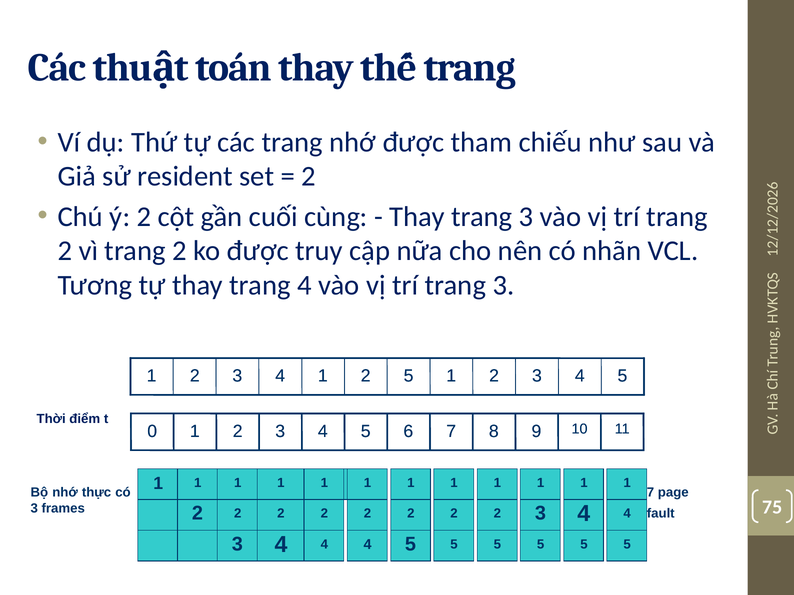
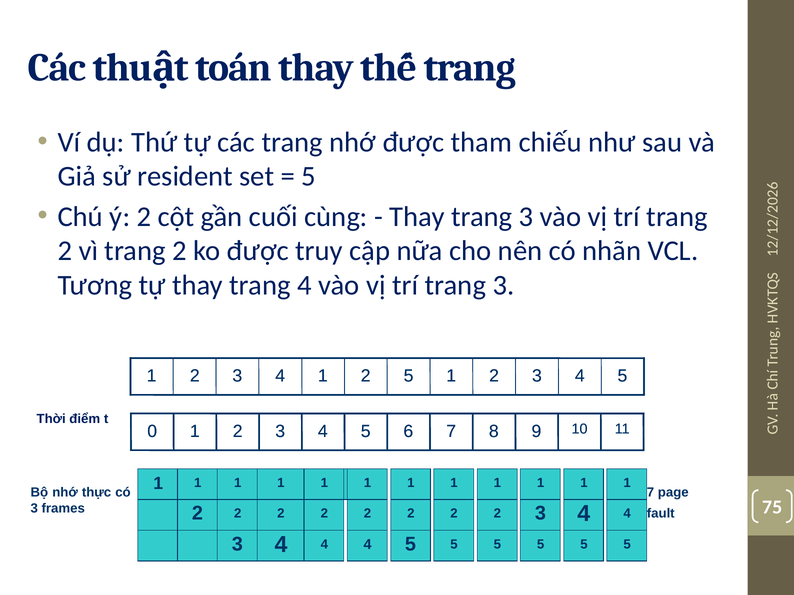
2: 2 -> 5 (309, 177)
